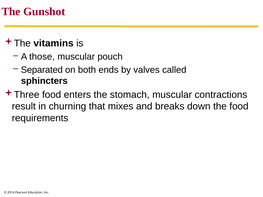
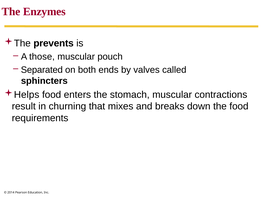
Gunshot: Gunshot -> Enzymes (44, 12)
vitamins: vitamins -> prevents (54, 43)
Three: Three -> Helps (27, 95)
